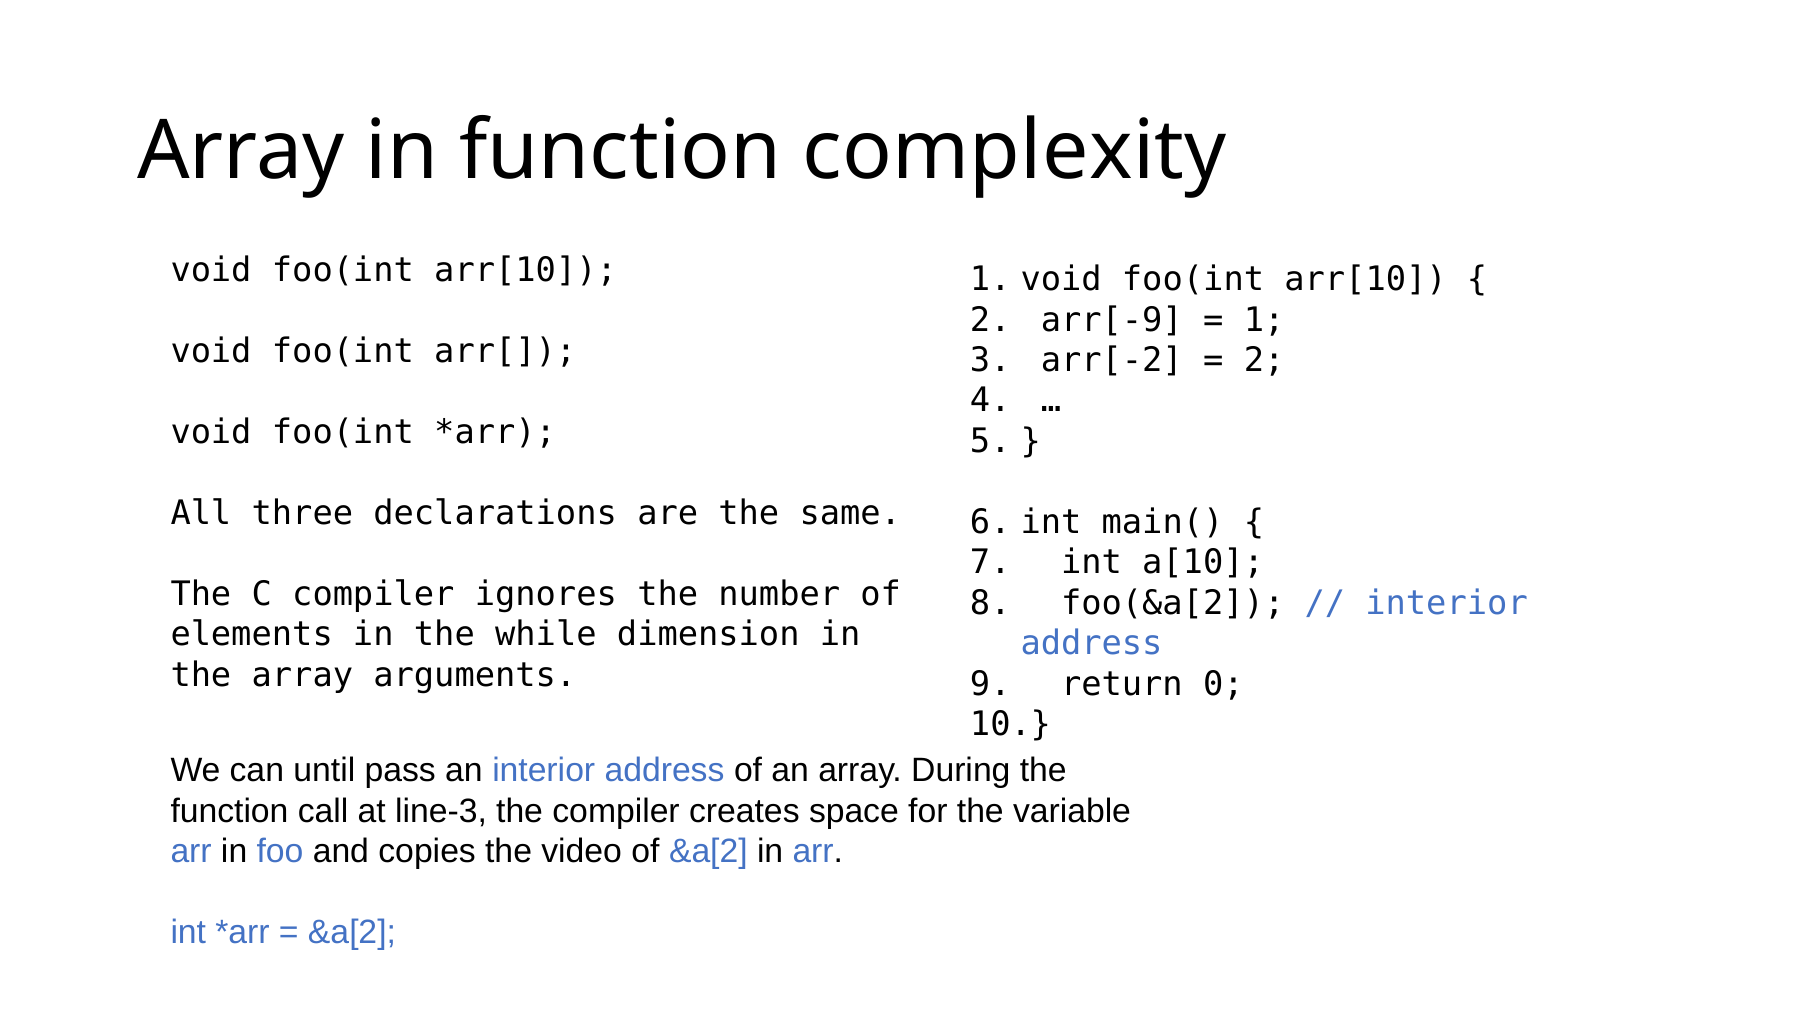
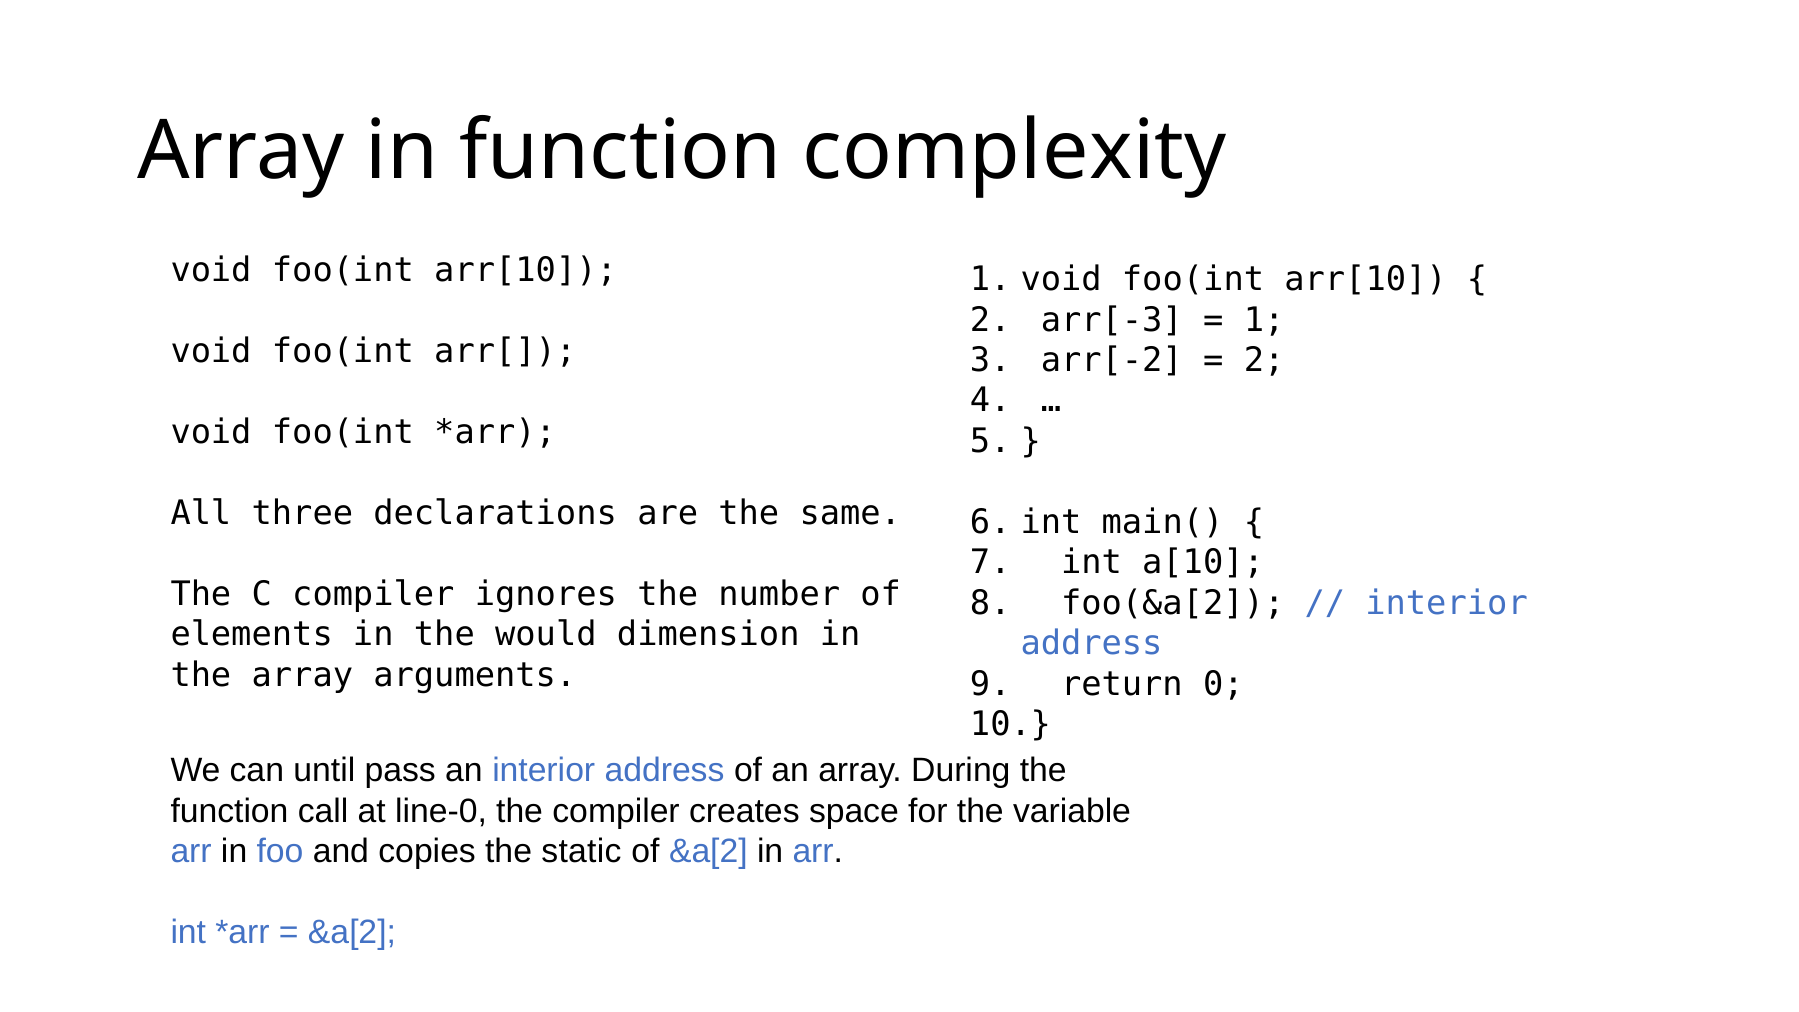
arr[-9: arr[-9 -> arr[-3 (1112, 320)
while: while -> would (546, 634)
line-3: line-3 -> line-0 (441, 811)
video: video -> static (581, 851)
